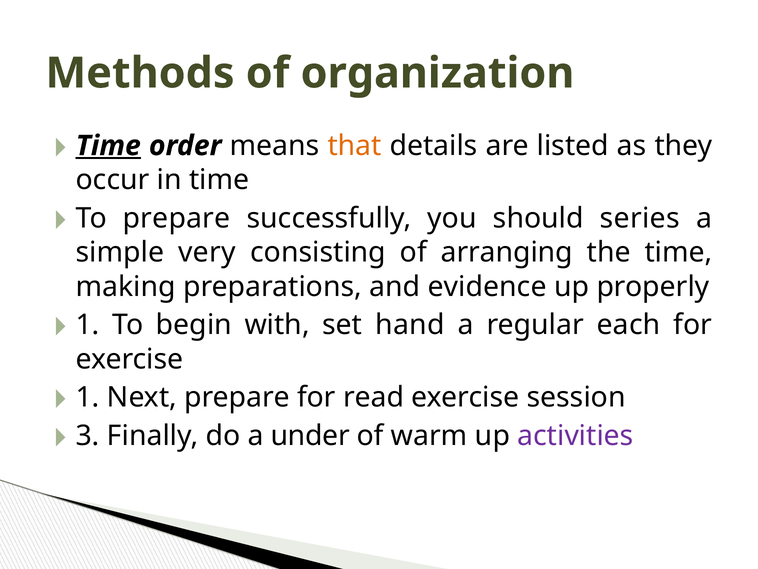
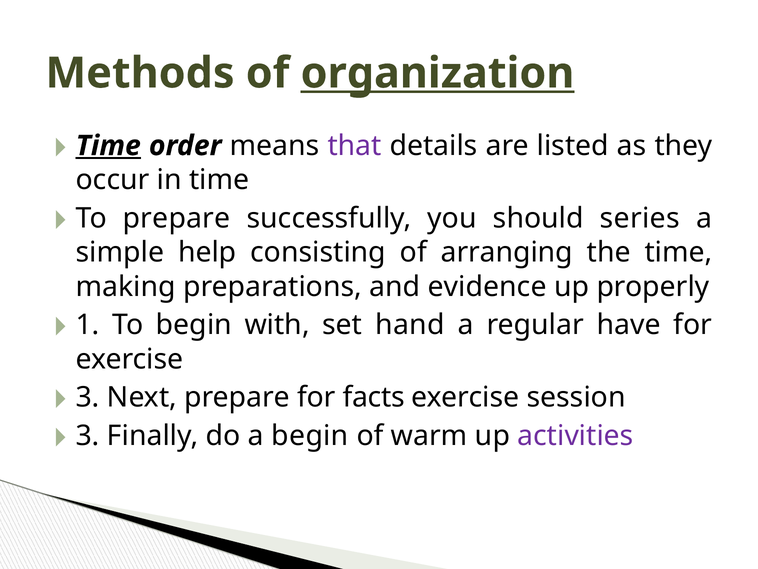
organization underline: none -> present (437, 73)
that colour: orange -> purple (355, 146)
very: very -> help (207, 252)
each: each -> have (629, 325)
1: 1 -> 3 (88, 397)
read: read -> facts (374, 397)
a under: under -> begin (310, 436)
